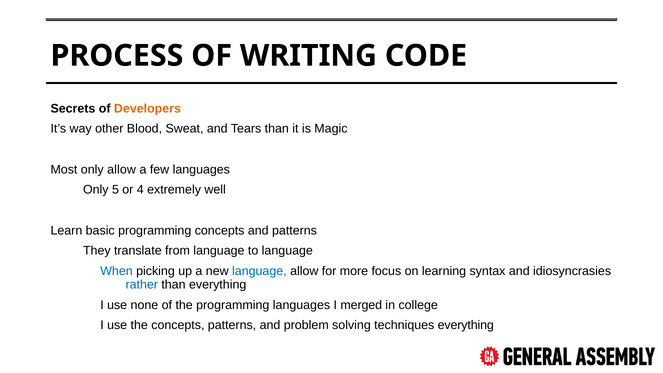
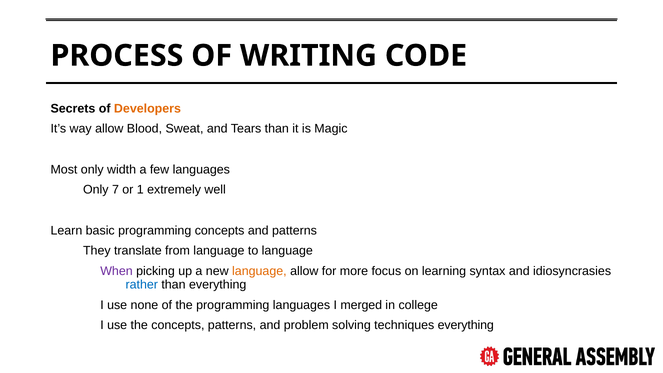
way other: other -> allow (109, 129)
only allow: allow -> width (122, 169)
5: 5 -> 7 (115, 190)
4: 4 -> 1 (140, 190)
When colour: blue -> purple (116, 271)
language colour: blue -> orange (259, 271)
